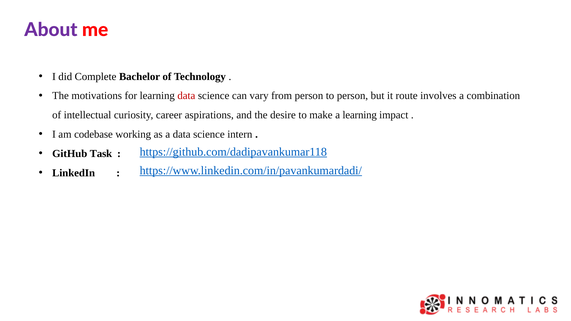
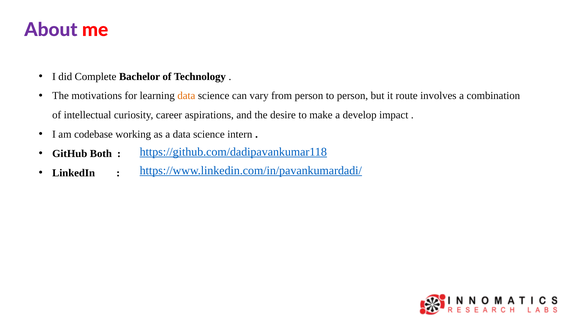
data colour: red -> orange (186, 96)
a learning: learning -> develop (360, 115)
Task: Task -> Both (101, 154)
